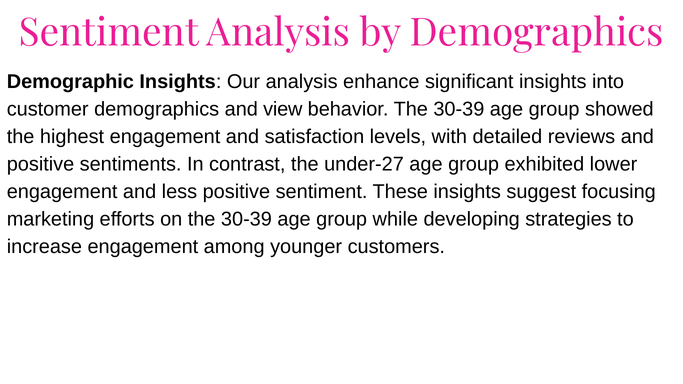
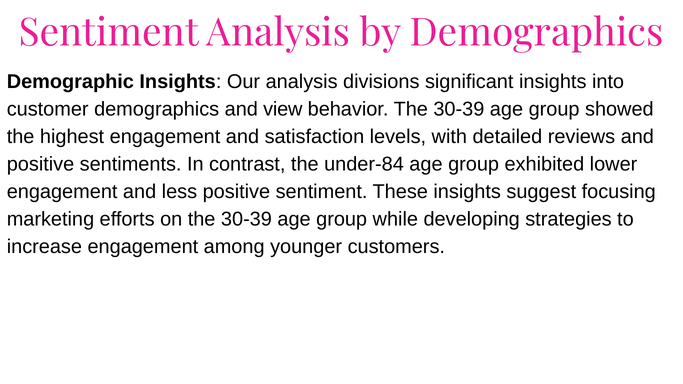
enhance: enhance -> divisions (381, 82)
under-27: under-27 -> under-84 (364, 164)
